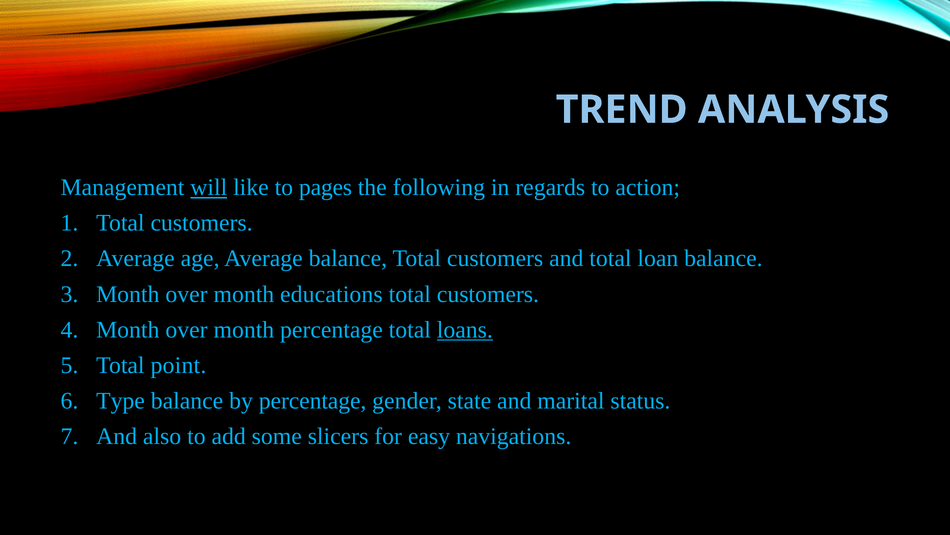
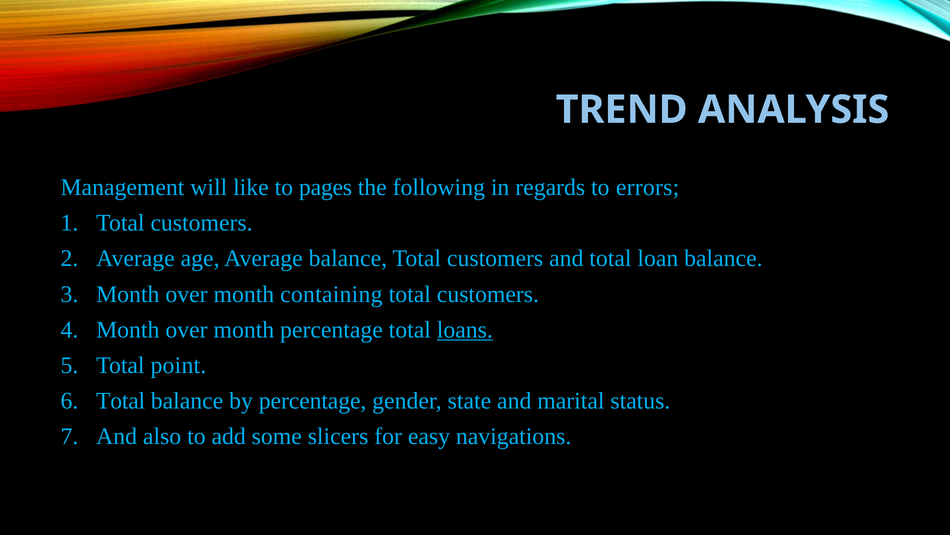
will underline: present -> none (209, 187)
action: action -> errors (648, 187)
educations: educations -> containing (331, 294)
Type: Type -> Total (121, 400)
